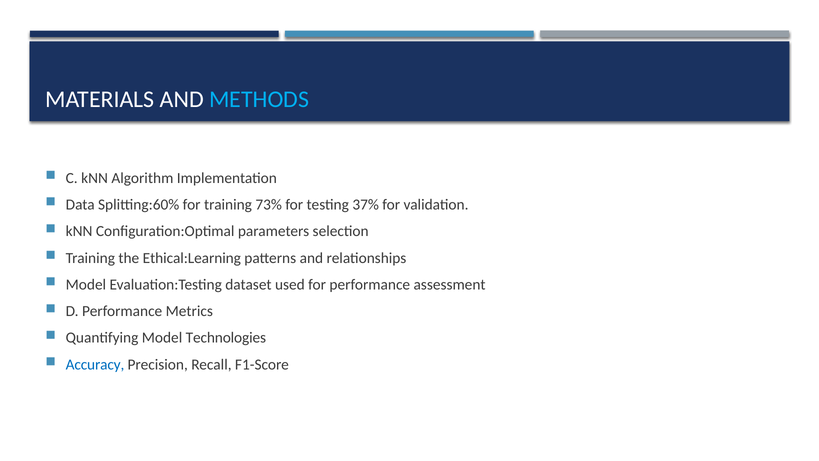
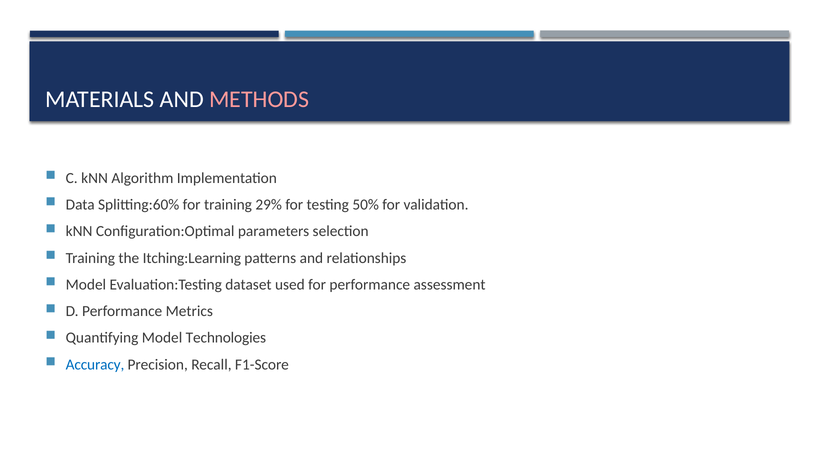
METHODS colour: light blue -> pink (259, 99)
73%: 73% -> 29% (269, 205)
37%: 37% -> 50% (366, 205)
Ethical:Learning: Ethical:Learning -> Itching:Learning (192, 258)
